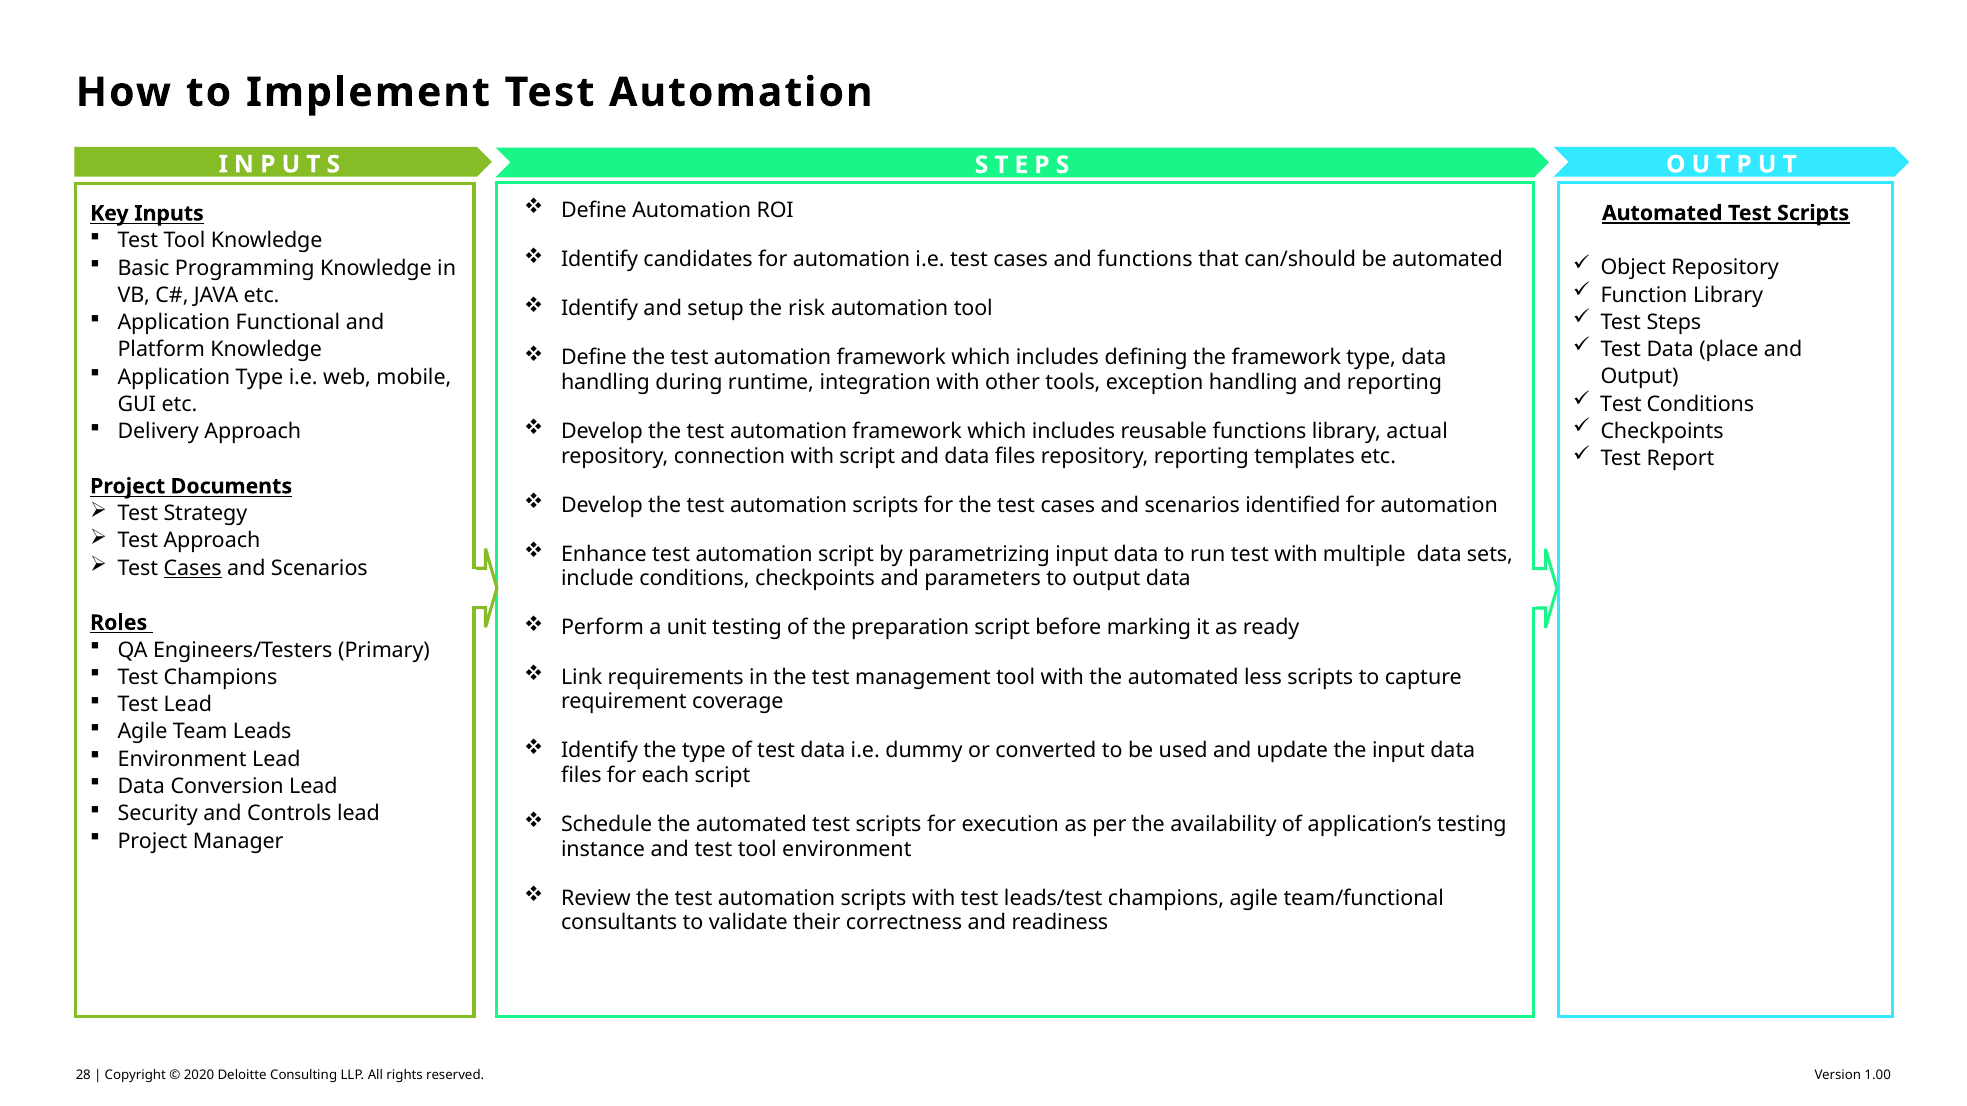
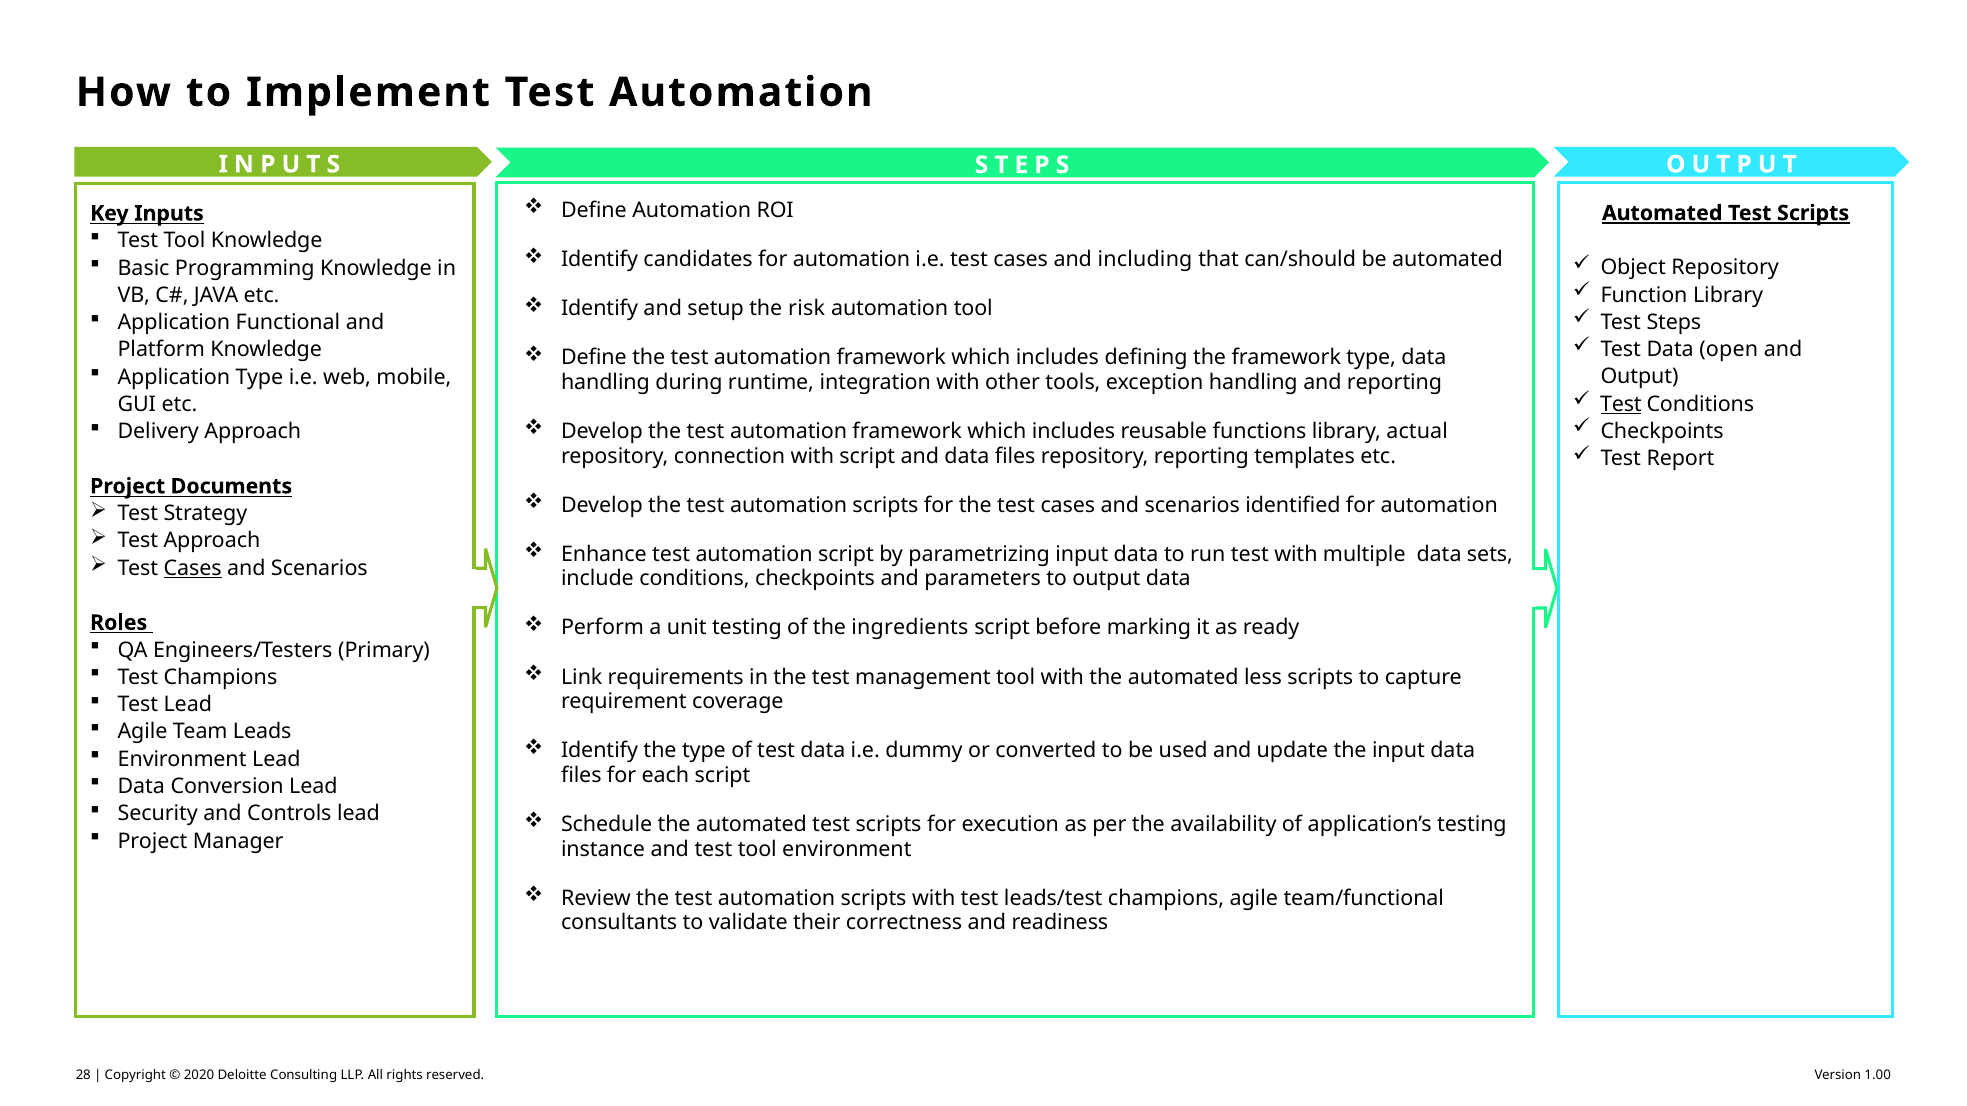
and functions: functions -> including (1145, 260)
place: place -> open (1729, 350)
Test underline: none -> present (1621, 404)
preparation: preparation -> ingredients (910, 628)
